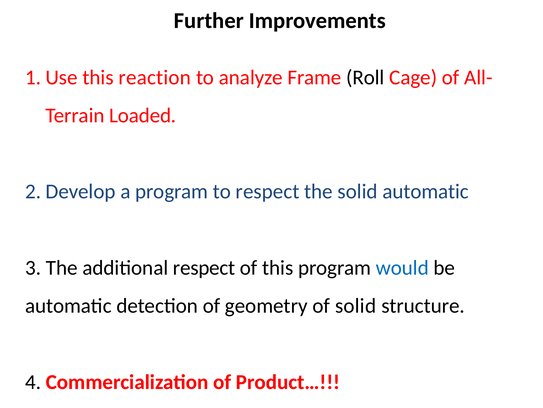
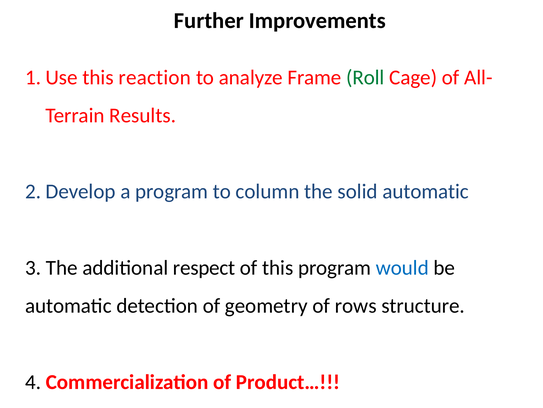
Roll colour: black -> green (365, 77)
Loaded: Loaded -> Results (143, 115)
to respect: respect -> column (268, 191)
of solid: solid -> rows (356, 305)
